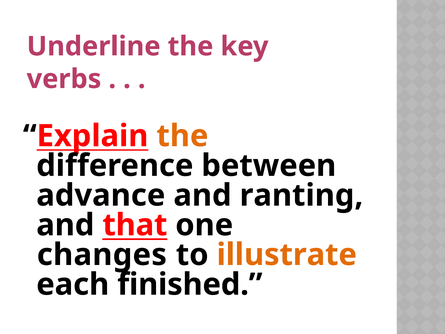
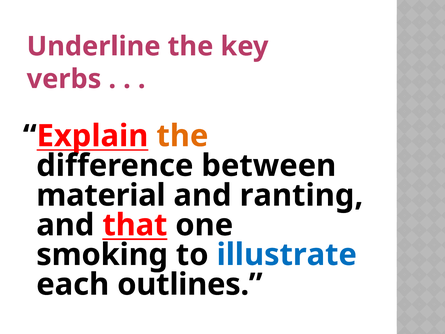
advance: advance -> material (101, 195)
changes: changes -> smoking (102, 255)
illustrate colour: orange -> blue (287, 255)
finished: finished -> outlines (190, 284)
